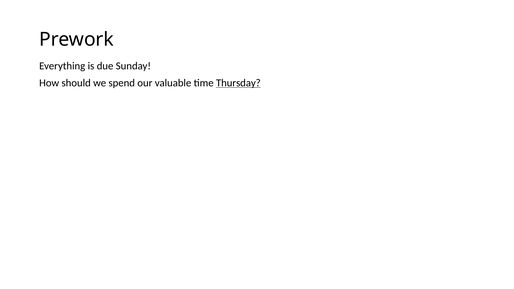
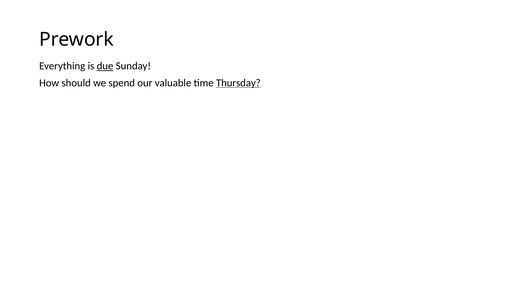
due underline: none -> present (105, 66)
